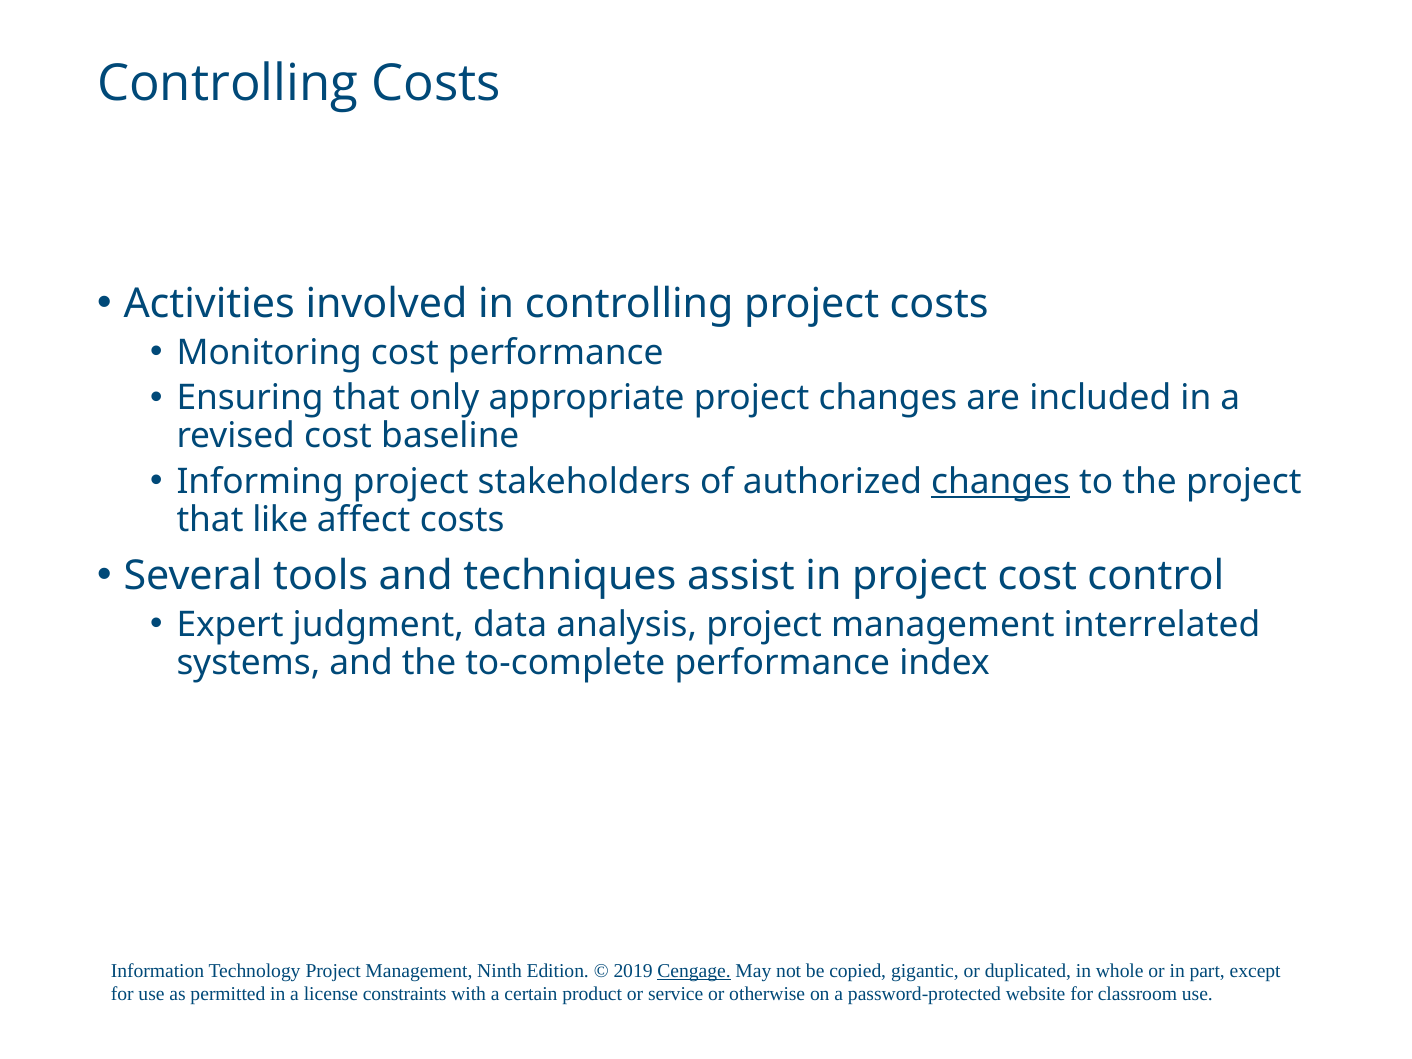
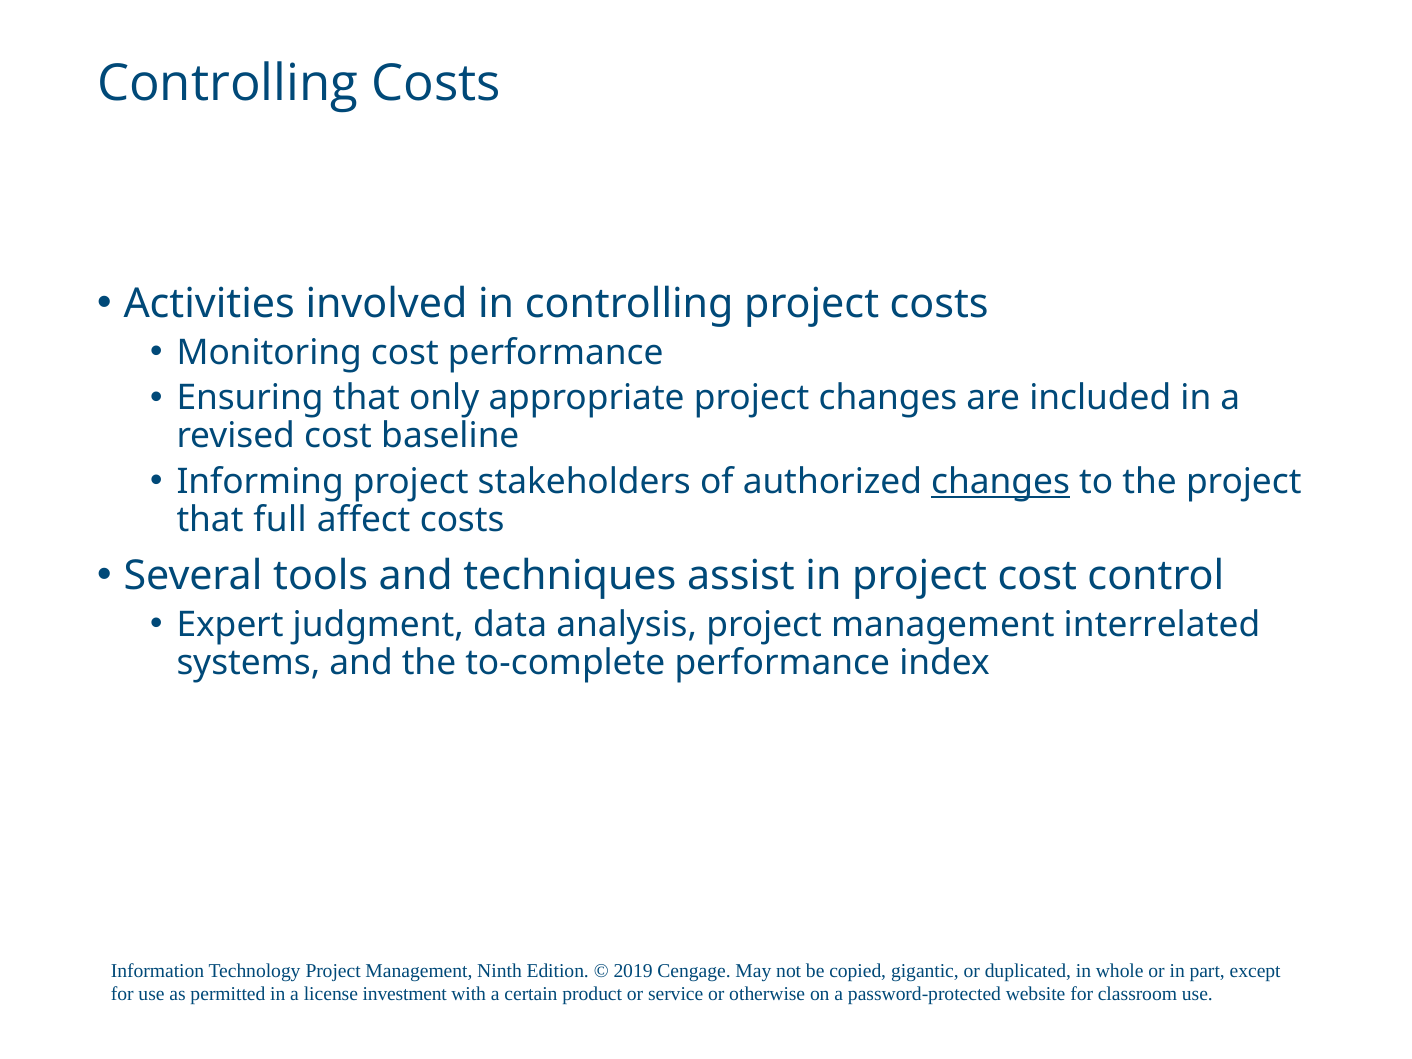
like: like -> full (280, 520)
Cengage underline: present -> none (694, 971)
constraints: constraints -> investment (405, 994)
